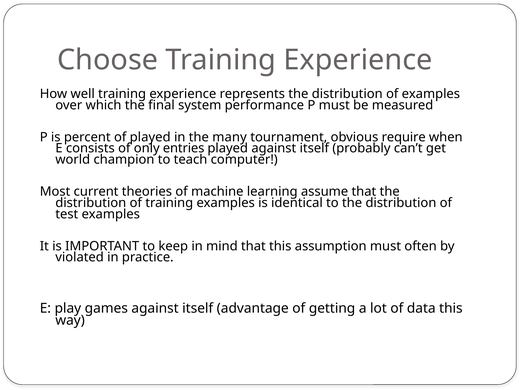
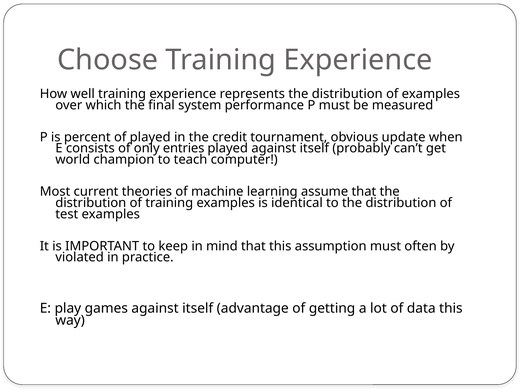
many: many -> credit (230, 137)
require: require -> update (404, 137)
